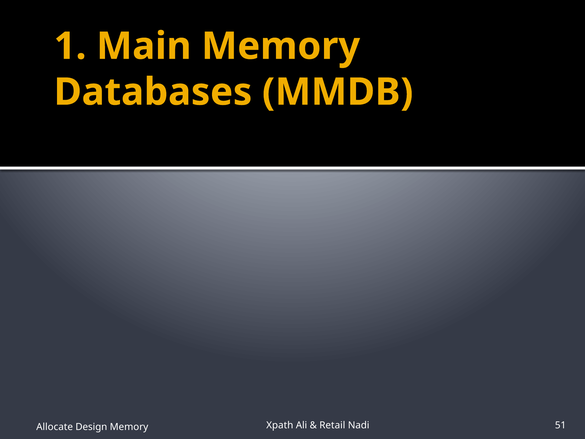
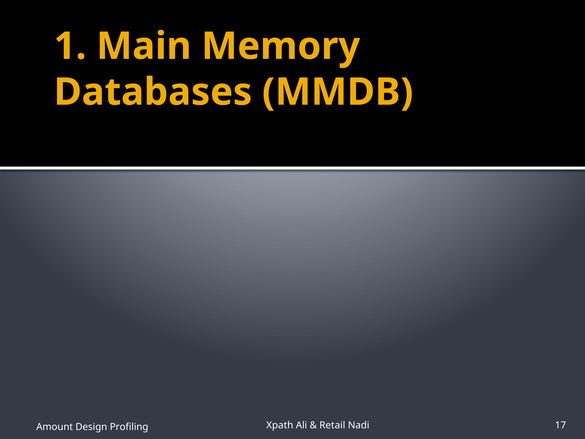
51: 51 -> 17 (561, 425)
Allocate: Allocate -> Amount (55, 427)
Design Memory: Memory -> Profiling (129, 427)
